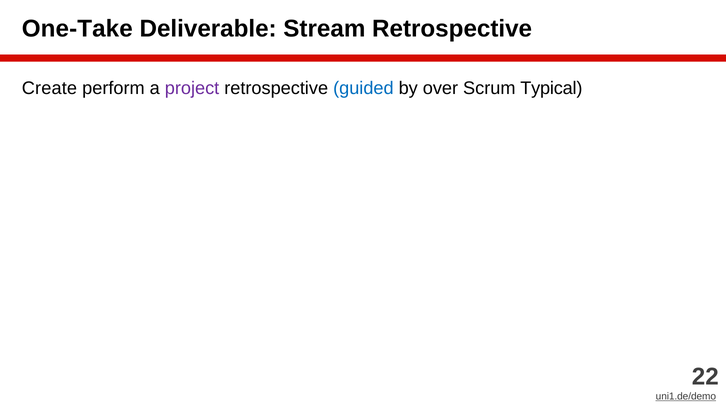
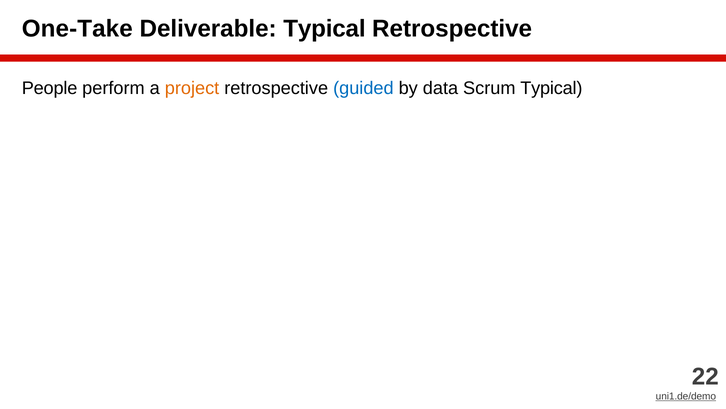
Deliverable Stream: Stream -> Typical (324, 29)
Create: Create -> People (50, 88)
project colour: purple -> orange (192, 88)
over: over -> data (440, 88)
